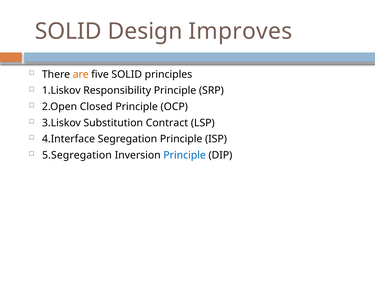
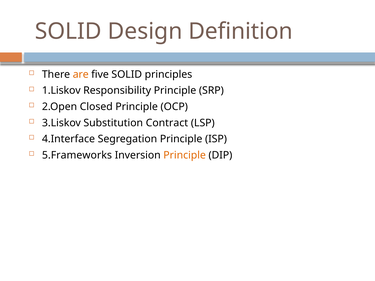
Improves: Improves -> Definition (241, 31)
5.Segregation: 5.Segregation -> 5.Frameworks (77, 155)
Principle colour: blue -> orange (185, 155)
